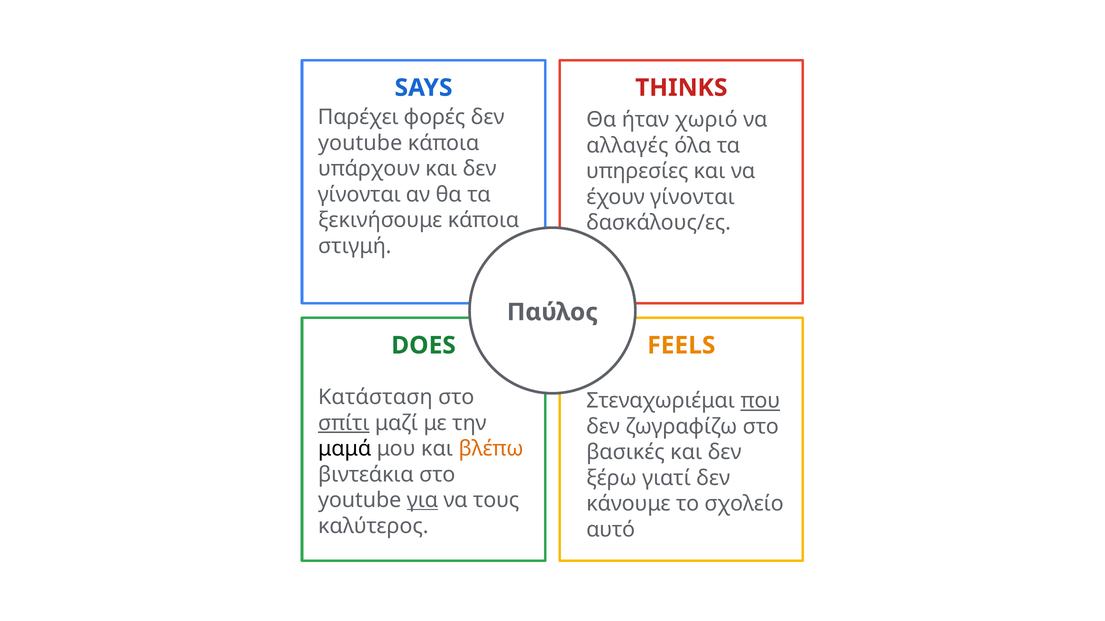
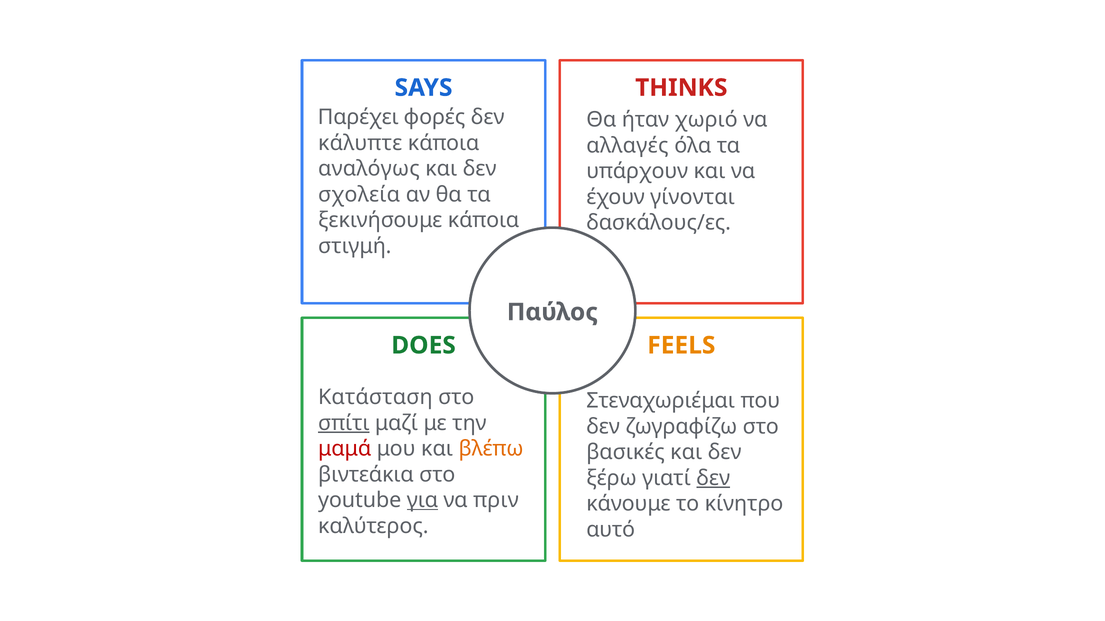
youtube: youtube -> κάλυπτε (360, 143)
υπάρχουν: υπάρχουν -> αναλόγως (369, 169)
υπηρεσίες: υπηρεσίες -> υπάρχουν (637, 171)
γίνονται: γίνονται -> σχολεία (359, 195)
που underline: present -> none (760, 401)
μαμά colour: black -> red (345, 449)
δεν underline: none -> present (713, 479)
τους: τους -> πριν (496, 501)
σχολείο: σχολείο -> κίνητρο (744, 504)
